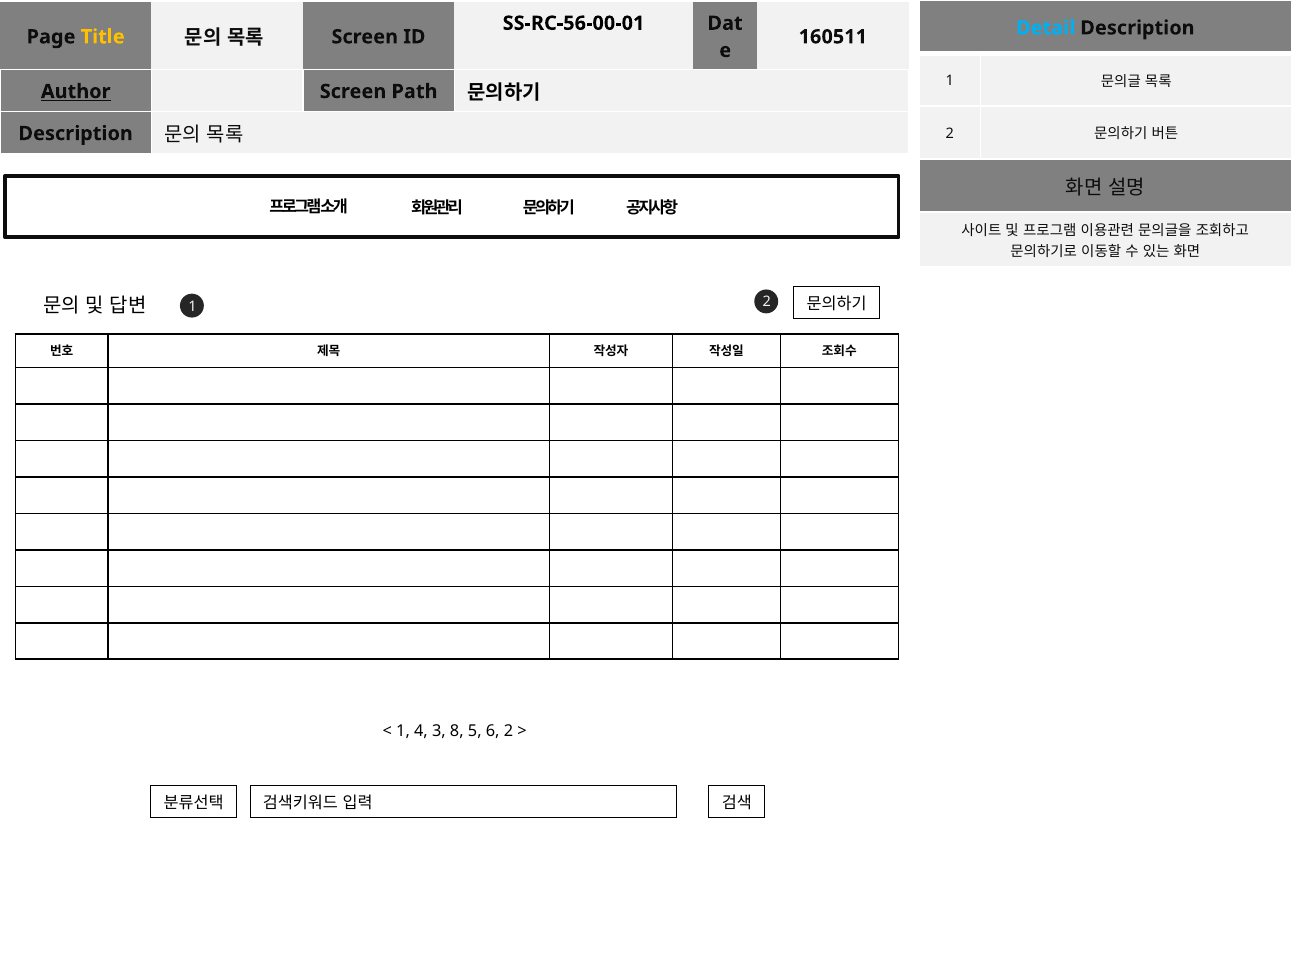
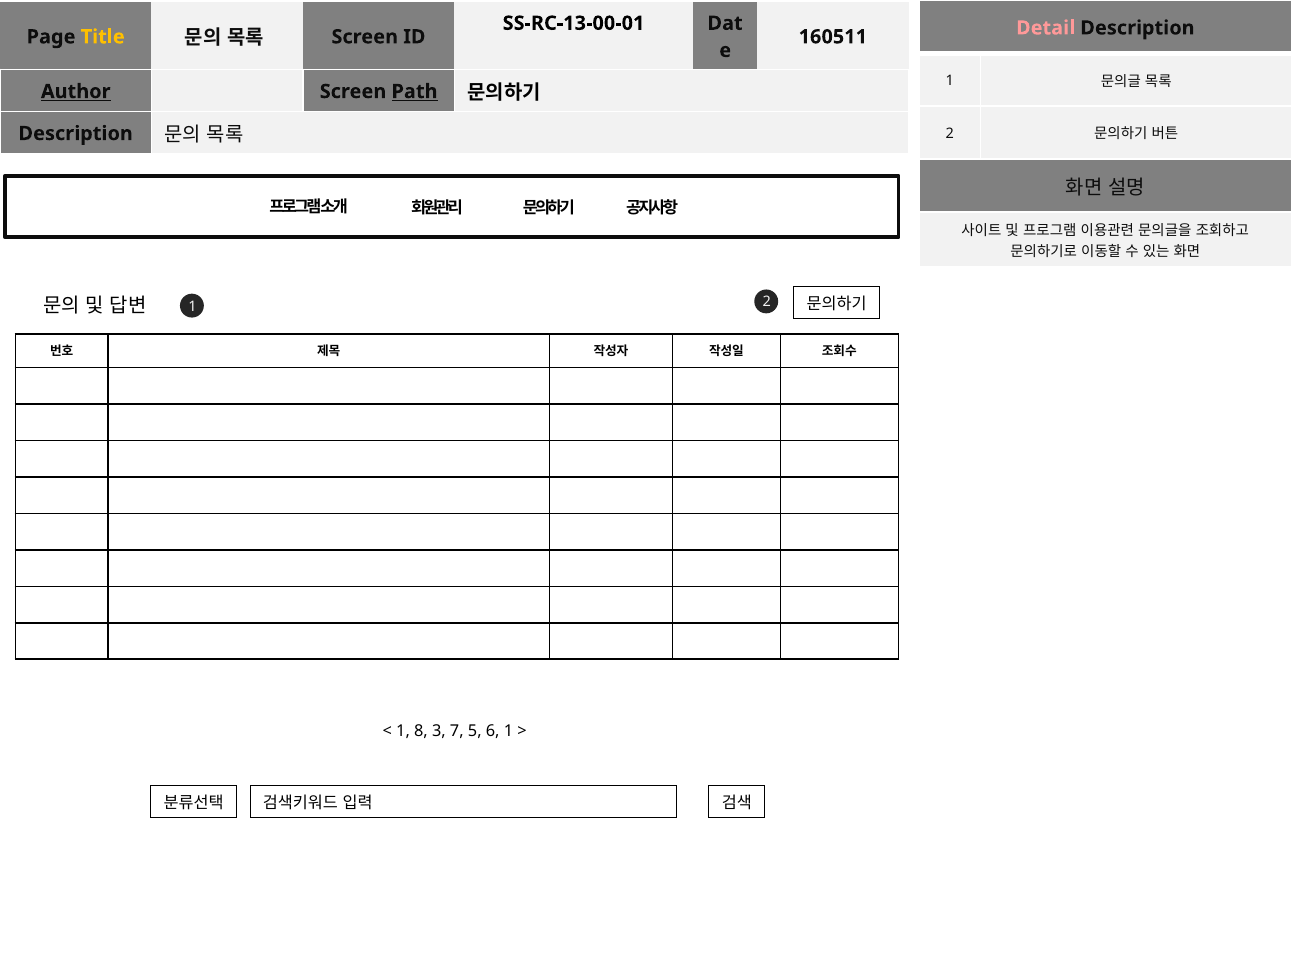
SS-RC-56-00-01: SS-RC-56-00-01 -> SS-RC-13-00-01 (574, 23)
Detail colour: light blue -> pink (1046, 28)
Path underline: none -> present (415, 92)
4: 4 -> 8 (421, 731)
8: 8 -> 7 (457, 731)
6 2: 2 -> 1 (509, 731)
